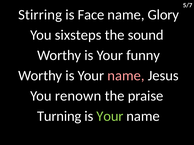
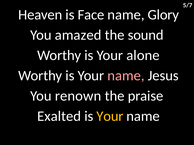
Stirring: Stirring -> Heaven (40, 15)
sixsteps: sixsteps -> amazed (78, 35)
funny: funny -> alone (143, 55)
Turning: Turning -> Exalted (59, 117)
Your colour: light green -> yellow (110, 117)
